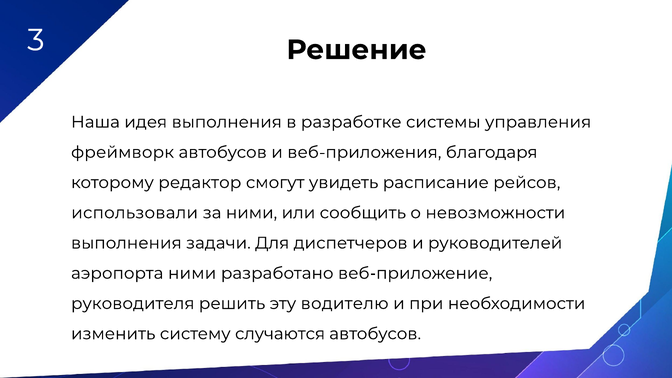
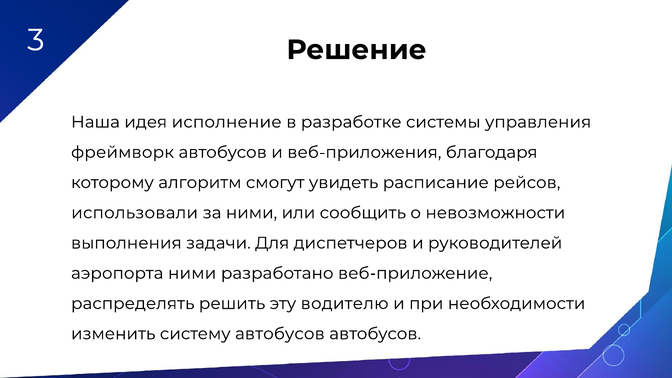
идея выполнения: выполнения -> исполнение (227, 122)
редактор: редактор -> алгоритм (200, 183)
руководителя: руководителя -> распределять (133, 303)
систему случаются: случаются -> автобусов (280, 334)
